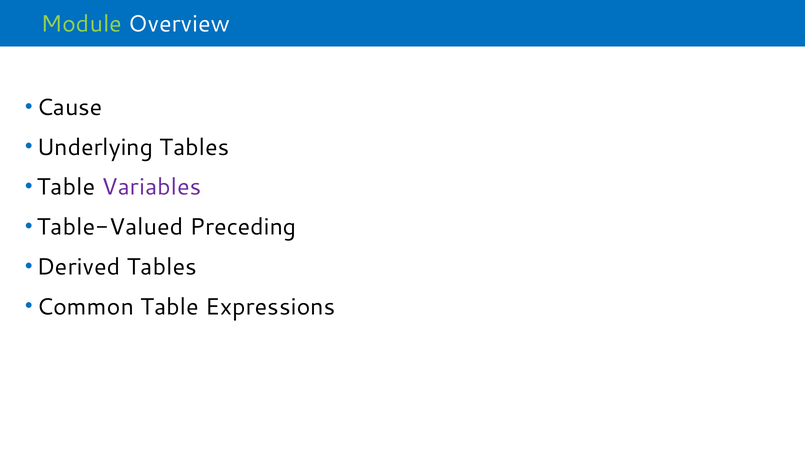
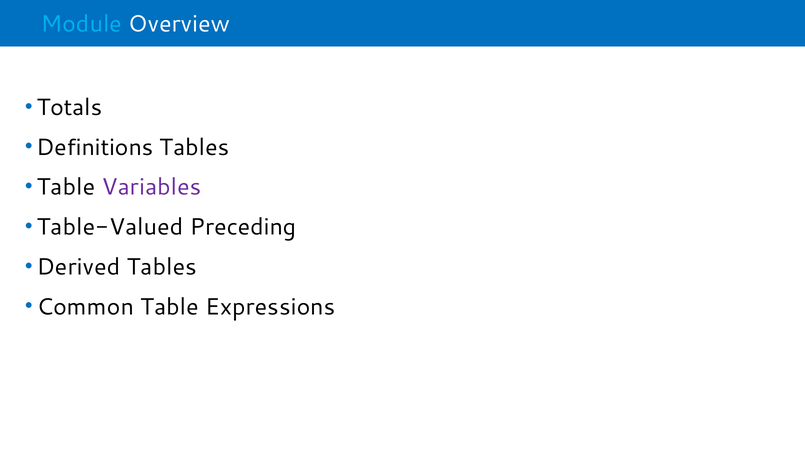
Module colour: light green -> light blue (81, 24)
Cause: Cause -> Totals (69, 107)
Underlying: Underlying -> Definitions (95, 147)
